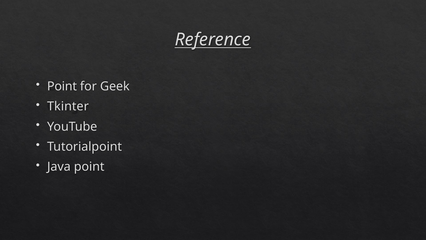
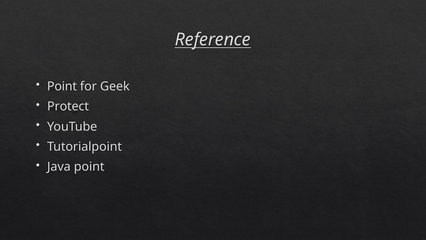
Tkinter: Tkinter -> Protect (68, 106)
